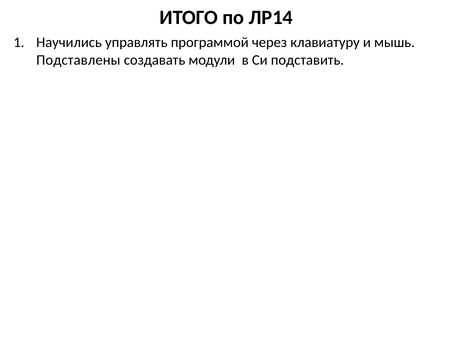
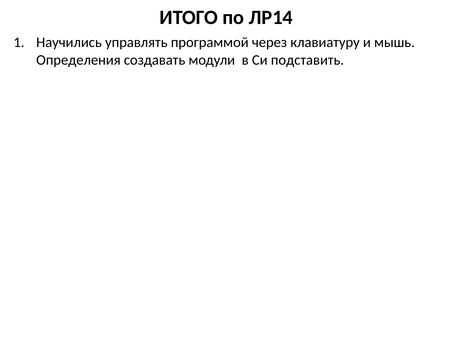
Подставлены: Подставлены -> Определения (78, 60)
